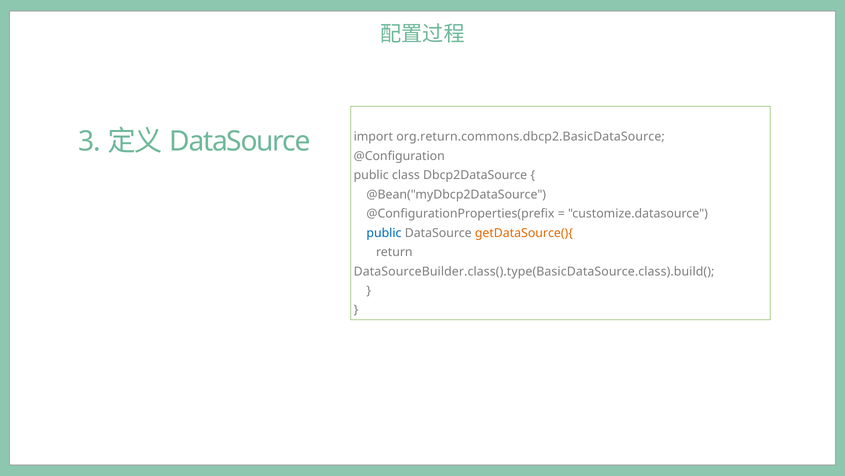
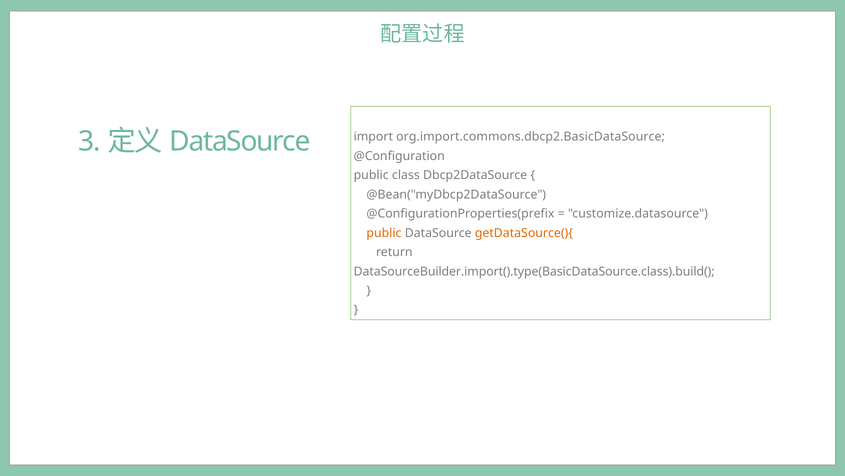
org.return.commons.dbcp2.BasicDataSource: org.return.commons.dbcp2.BasicDataSource -> org.import.commons.dbcp2.BasicDataSource (531, 137)
public colour: blue -> orange (384, 233)
DataSourceBuilder.class().type(BasicDataSource.class).build(: DataSourceBuilder.class().type(BasicDataSource.class).build( -> DataSourceBuilder.import().type(BasicDataSource.class).build( (534, 271)
